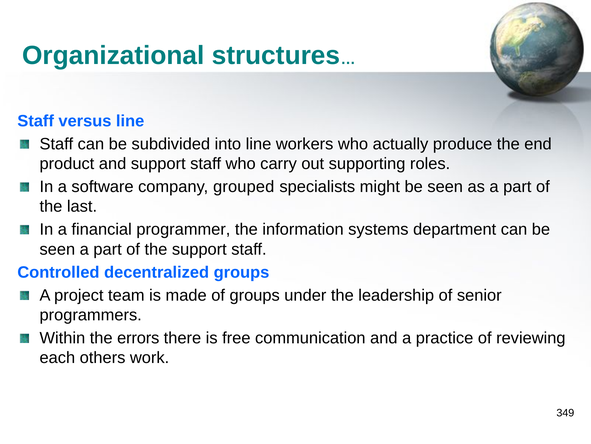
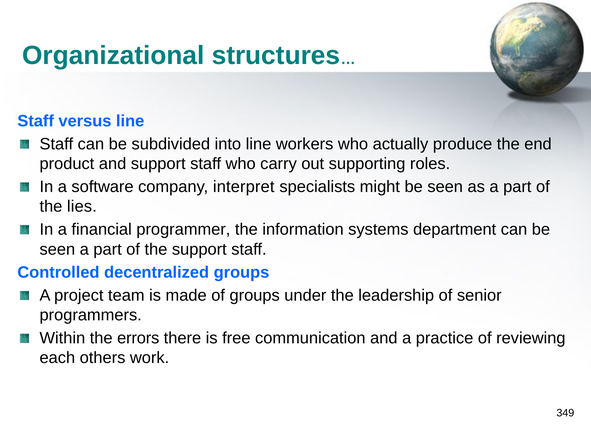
grouped: grouped -> interpret (244, 186)
last: last -> lies (82, 206)
